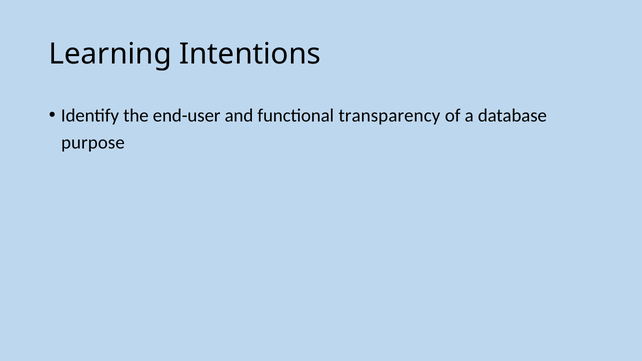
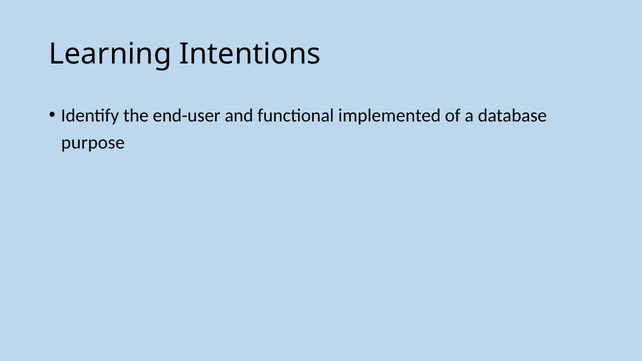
transparency: transparency -> implemented (389, 116)
